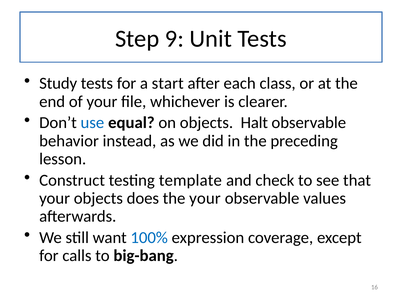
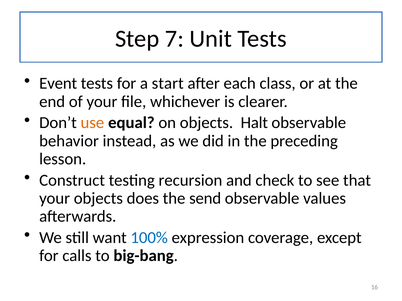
9: 9 -> 7 (174, 39)
Study: Study -> Event (58, 84)
use colour: blue -> orange (92, 123)
template: template -> recursion (190, 180)
the your: your -> send (205, 199)
